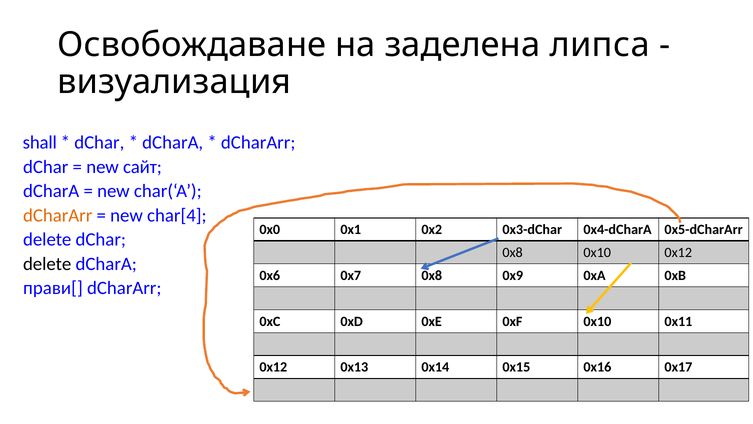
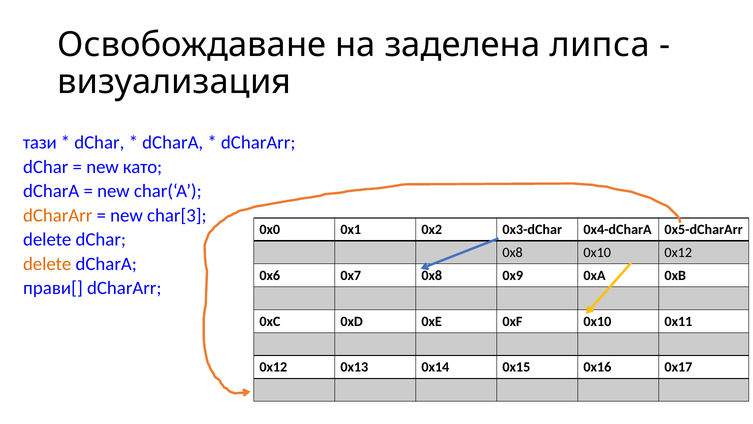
shall: shall -> тази (40, 142)
сайт: сайт -> като (142, 167)
char[4: char[4 -> char[3 (177, 215)
delete colour: black -> orange (47, 264)
